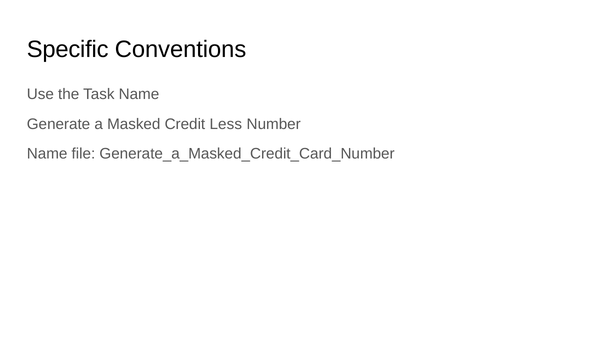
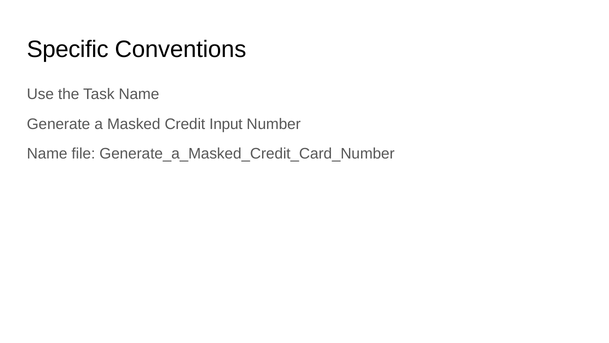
Less: Less -> Input (226, 124)
